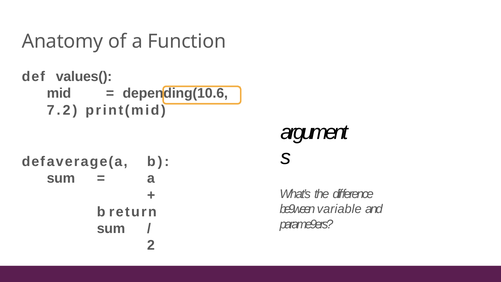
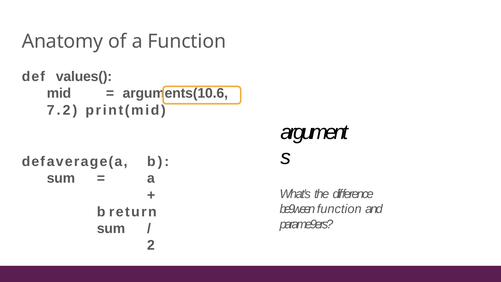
depending(10.6: depending(10.6 -> arguments(10.6 (175, 93)
be9ween variable: variable -> function (339, 209)
